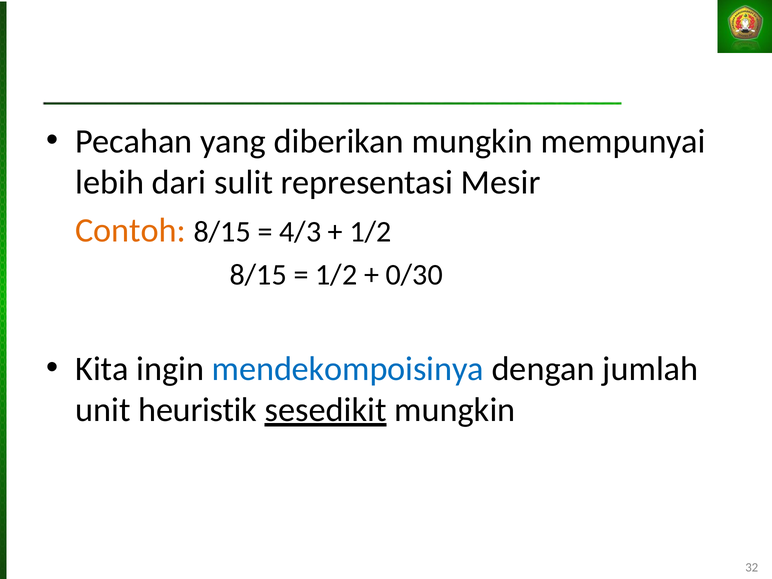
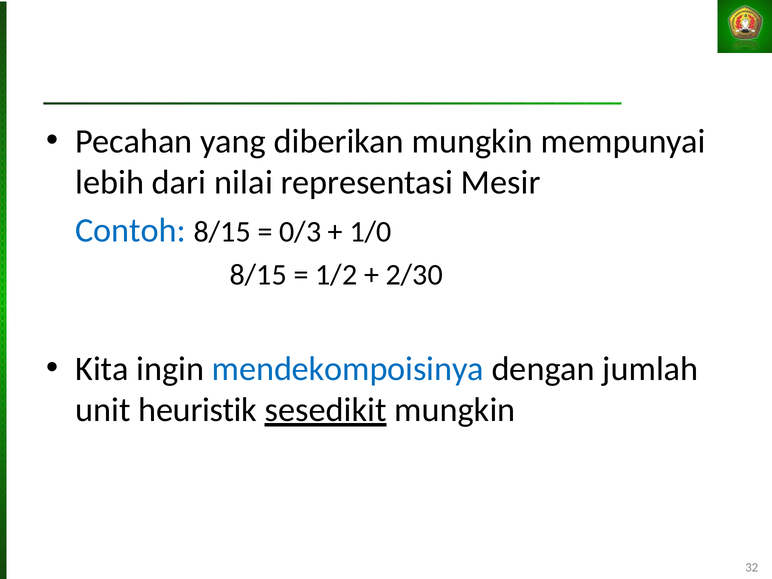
sulit: sulit -> nilai (243, 183)
Contoh colour: orange -> blue (131, 231)
4/3: 4/3 -> 0/3 (300, 232)
1/2: 1/2 -> 1/0 (371, 232)
0/30: 0/30 -> 2/30 (414, 275)
